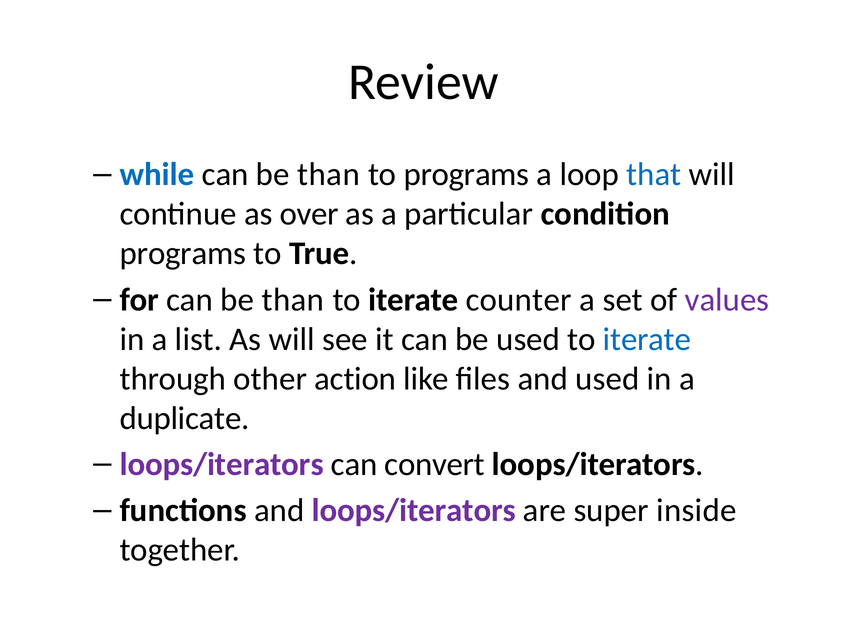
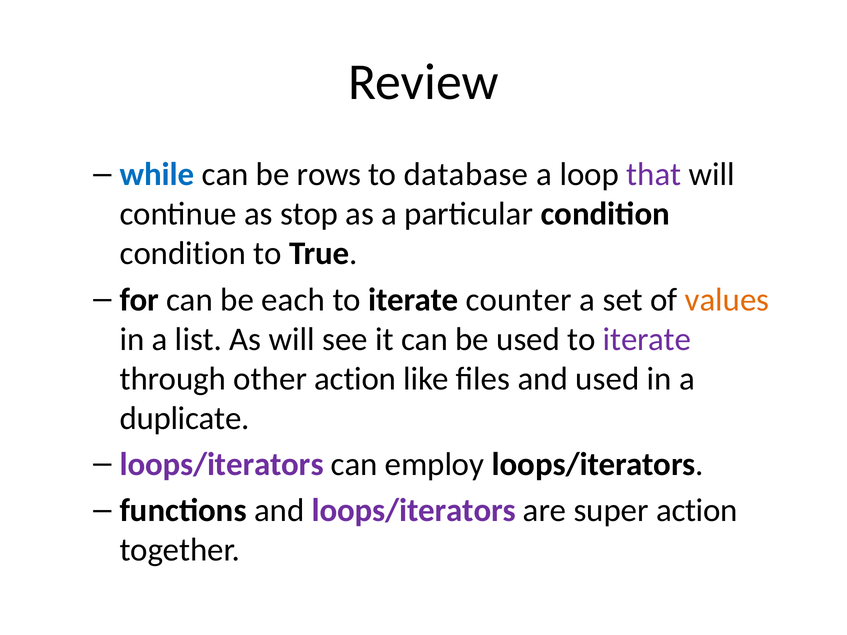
than: than -> rows (329, 175)
to programs: programs -> database (466, 175)
that colour: blue -> purple (654, 175)
over: over -> stop (309, 214)
programs: programs -> condition (183, 254)
for can be than: than -> each (293, 300)
values colour: purple -> orange (727, 300)
iterate colour: blue -> purple (647, 339)
convert: convert -> employ (435, 465)
super inside: inside -> action (697, 511)
